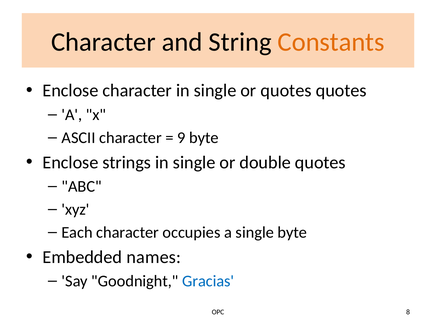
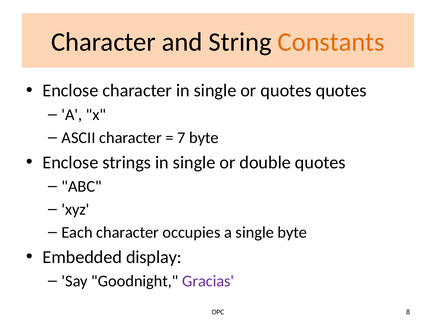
9: 9 -> 7 (181, 138)
names: names -> display (154, 257)
Gracias colour: blue -> purple (208, 281)
